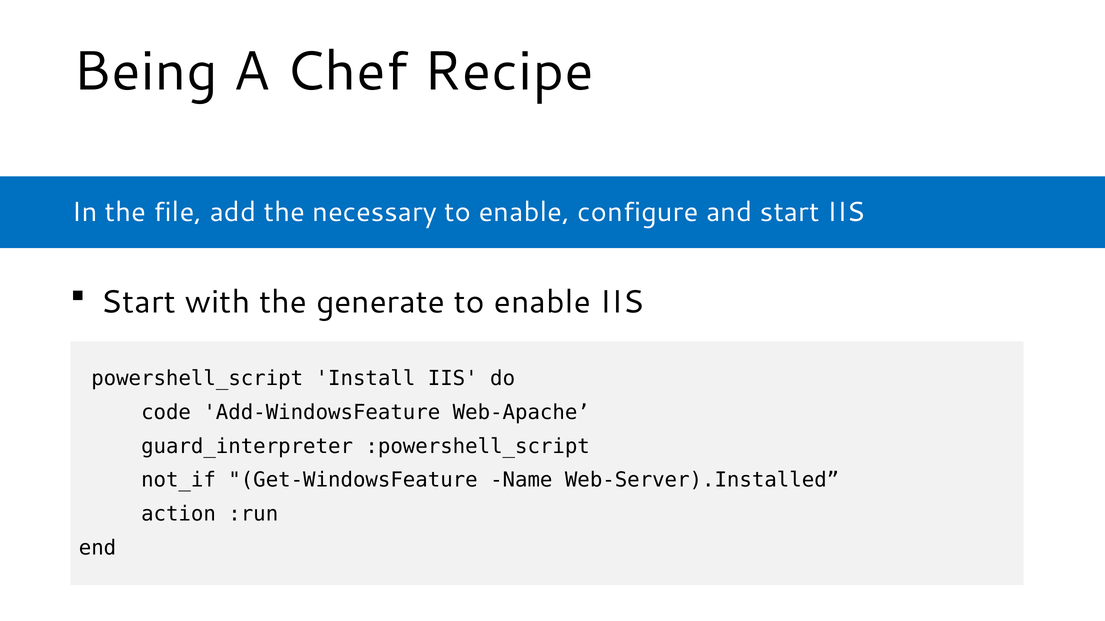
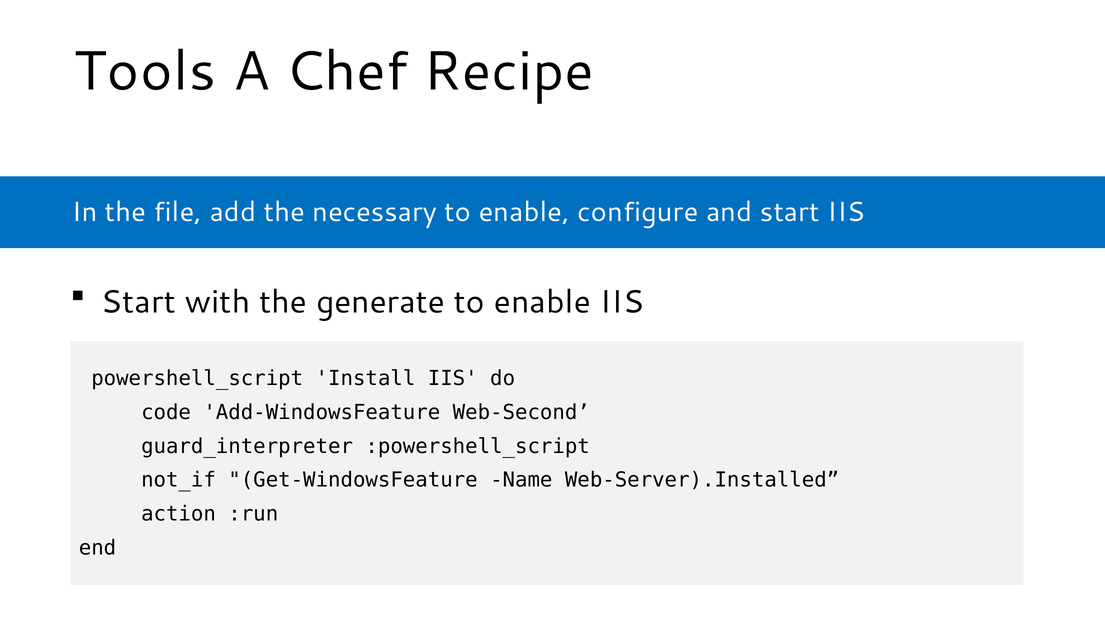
Being: Being -> Tools (145, 72)
Web-Apache: Web-Apache -> Web-Second (521, 413)
